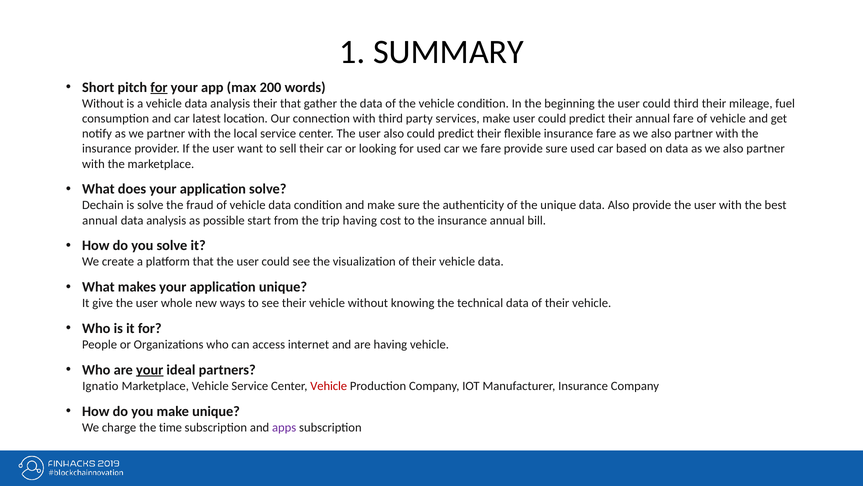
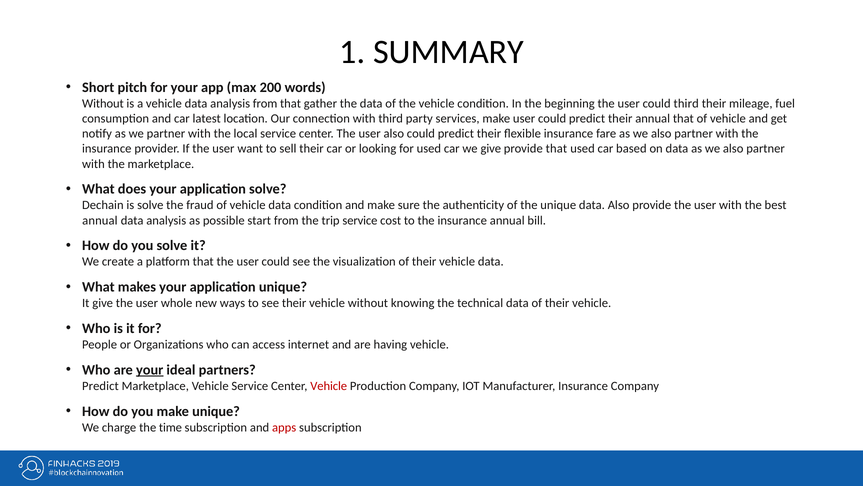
for underline: present -> none (159, 87)
analysis their: their -> from (265, 103)
annual fare: fare -> that (683, 118)
we fare: fare -> give (491, 149)
provide sure: sure -> that (556, 149)
trip having: having -> service (360, 220)
Ignatio: Ignatio -> Predict (100, 386)
apps colour: purple -> red (284, 427)
